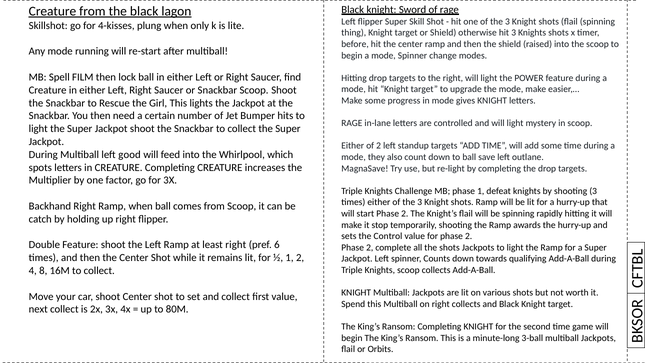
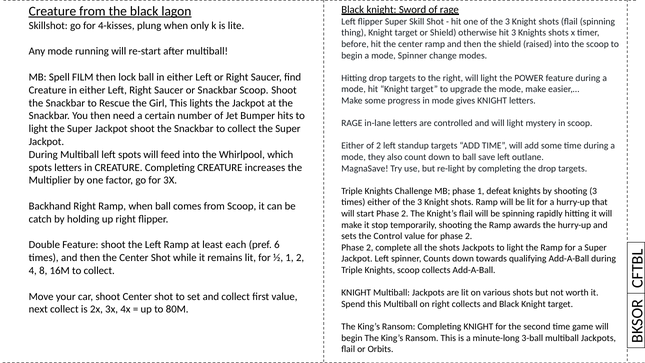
left good: good -> spots (130, 155)
least right: right -> each (236, 245)
